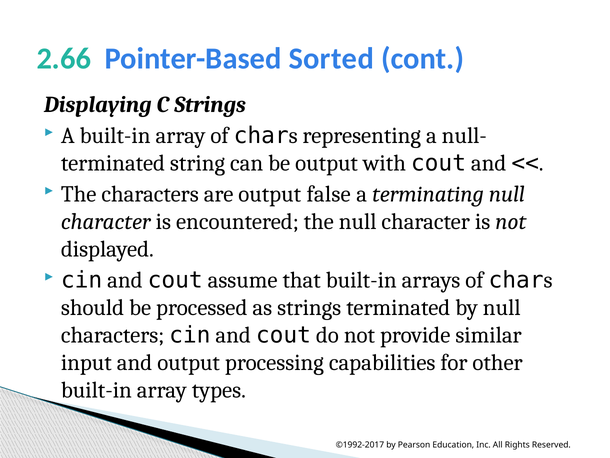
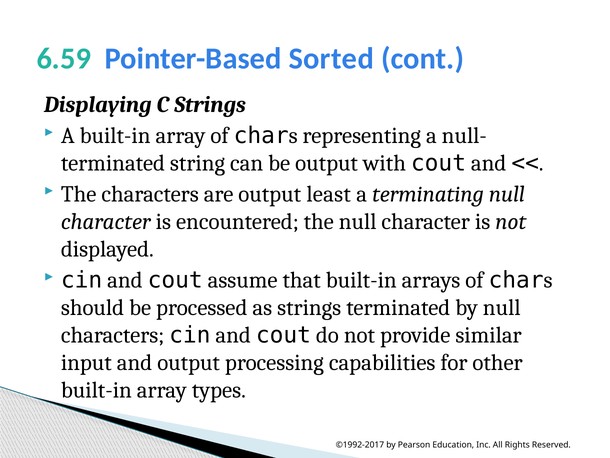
2.66: 2.66 -> 6.59 (64, 59)
false: false -> least (329, 194)
